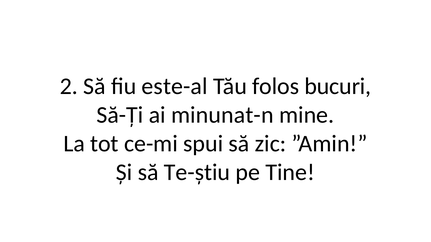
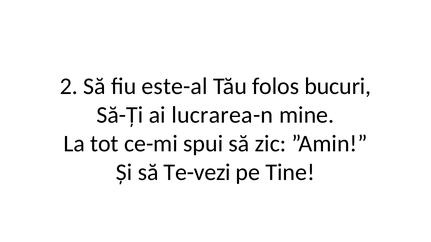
minunat-n: minunat-n -> lucrarea-n (222, 115)
Te-știu: Te-știu -> Te-vezi (197, 172)
